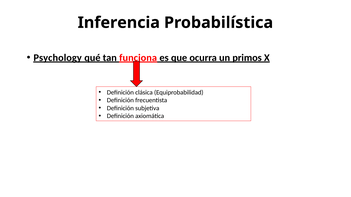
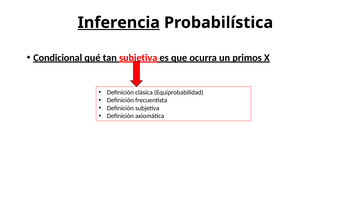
Inferencia underline: none -> present (119, 23)
Psychology: Psychology -> Condicional (58, 58)
tan funciona: funciona -> subjetiva (138, 58)
